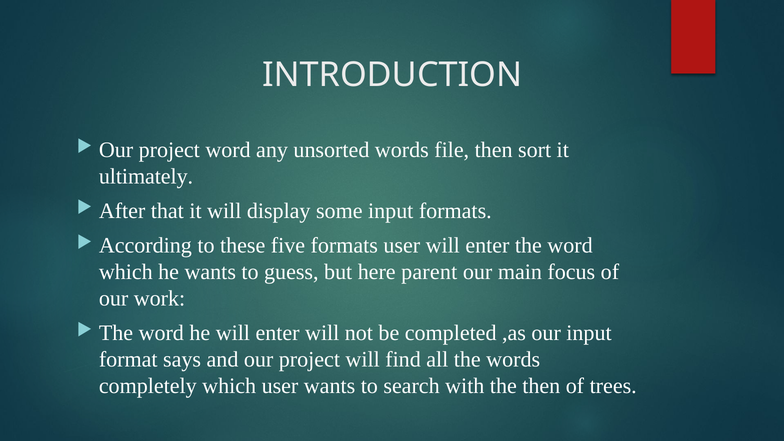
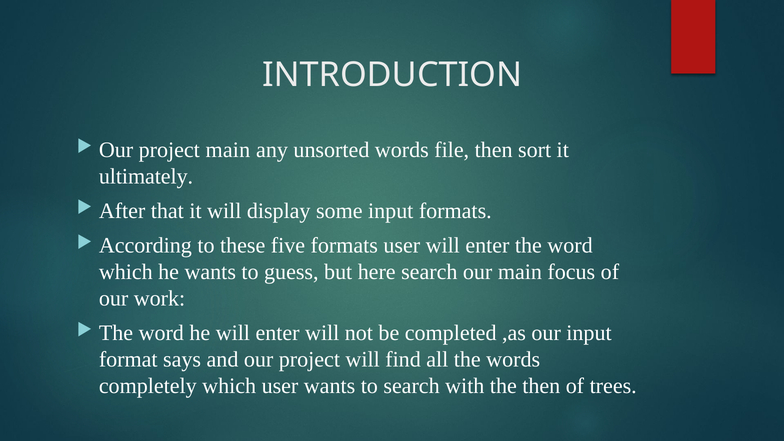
project word: word -> main (228, 150)
here parent: parent -> search (429, 272)
